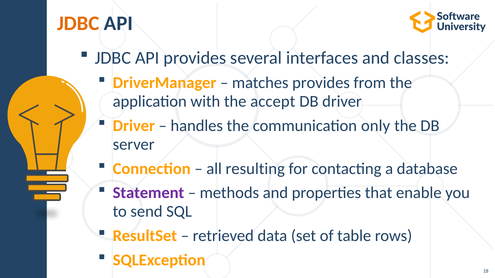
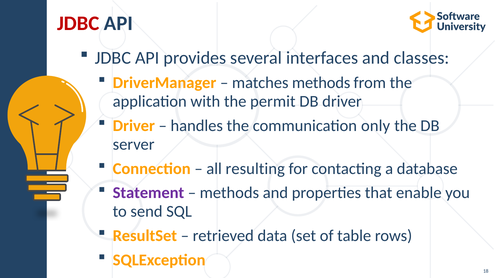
JDBC colour: orange -> red (78, 23)
matches provides: provides -> methods (321, 83)
accept: accept -> permit (273, 102)
